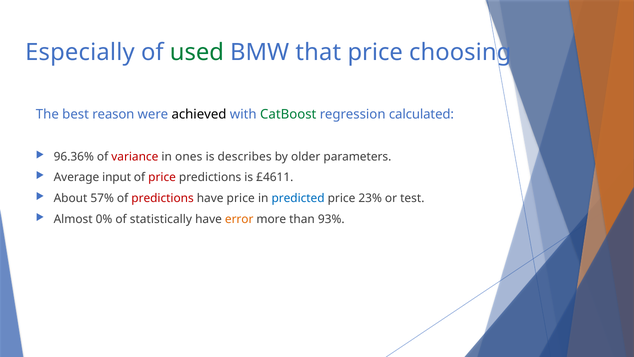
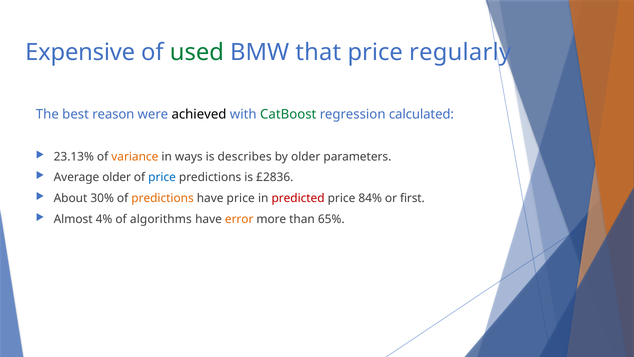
Especially: Especially -> Expensive (80, 52)
choosing: choosing -> regularly (460, 52)
96.36%: 96.36% -> 23.13% (74, 156)
variance colour: red -> orange (135, 156)
ones: ones -> ways (189, 156)
Average input: input -> older (117, 177)
price colour: red -> blue (162, 177)
£4611: £4611 -> £2836 (275, 177)
57%: 57% -> 30% (102, 198)
predictions colour: red -> orange (163, 198)
predicted colour: blue -> red (298, 198)
23%: 23% -> 84% (370, 198)
test: test -> first (412, 198)
0%: 0% -> 4% (104, 219)
statistically: statistically -> algorithms (161, 219)
93%: 93% -> 65% (331, 219)
